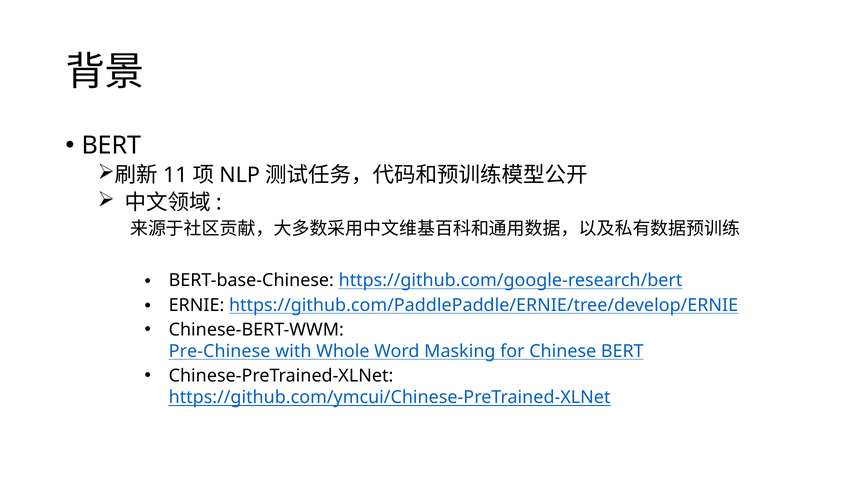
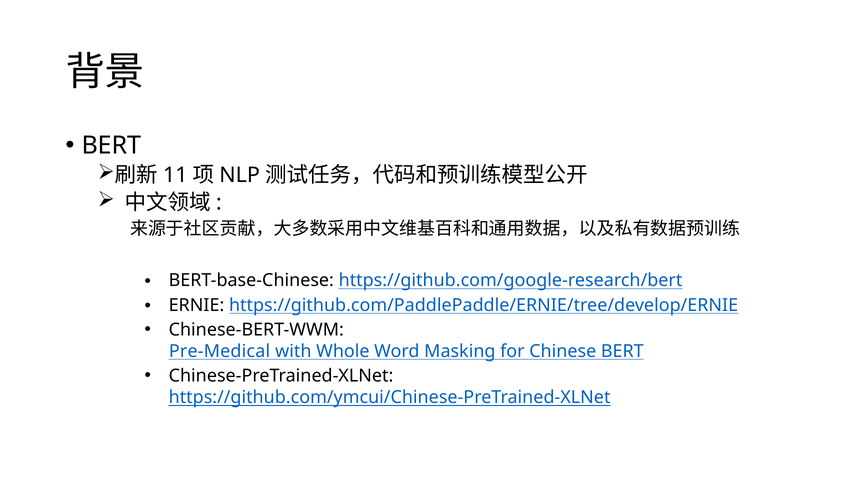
Pre-Chinese: Pre-Chinese -> Pre-Medical (220, 351)
